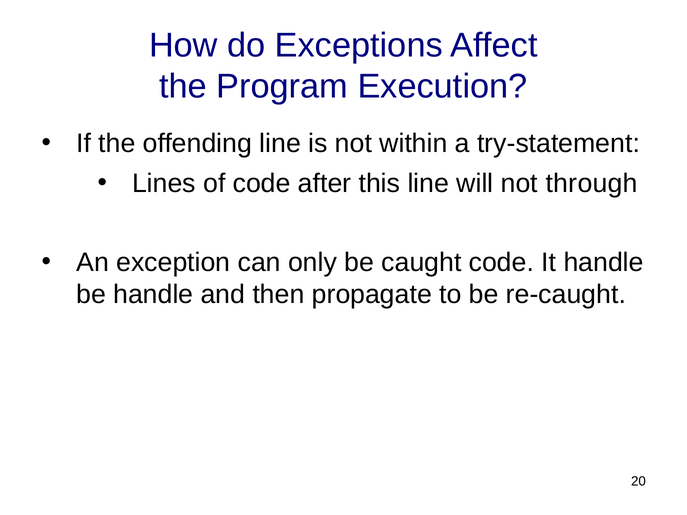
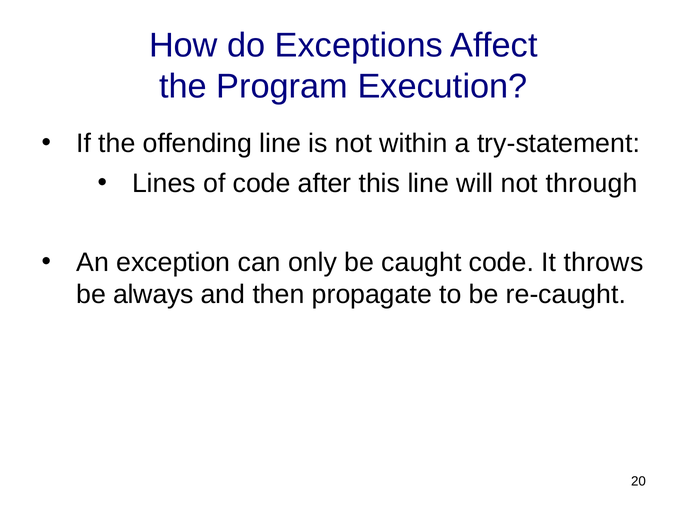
It handle: handle -> throws (603, 263)
be handle: handle -> always (153, 295)
